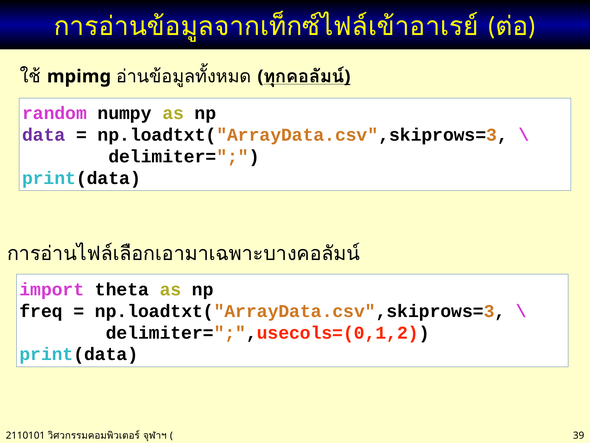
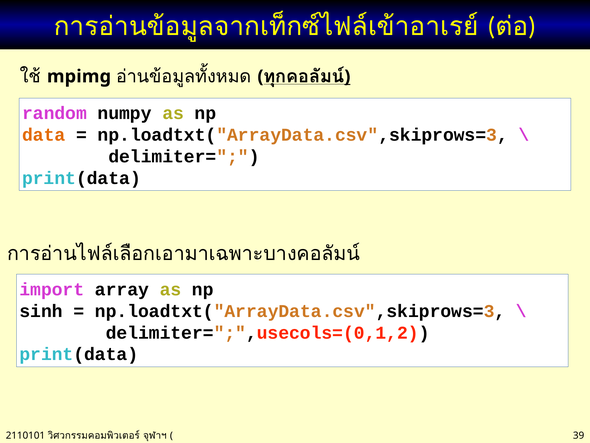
data colour: purple -> orange (44, 135)
theta: theta -> array (122, 289)
freq: freq -> sinh (41, 311)
